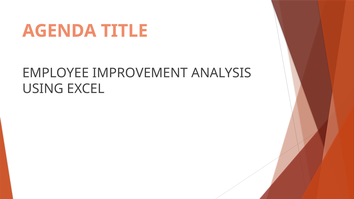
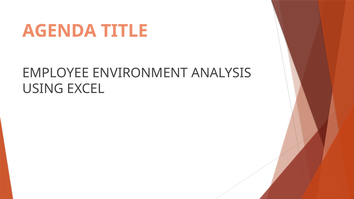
IMPROVEMENT: IMPROVEMENT -> ENVIRONMENT (140, 73)
